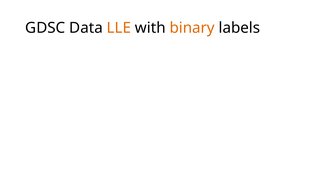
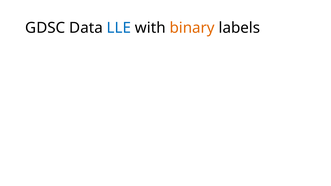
LLE colour: orange -> blue (119, 28)
